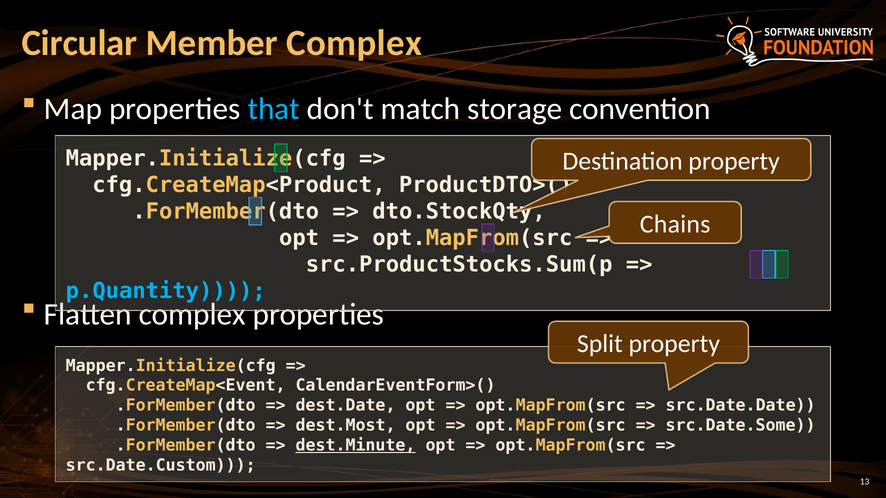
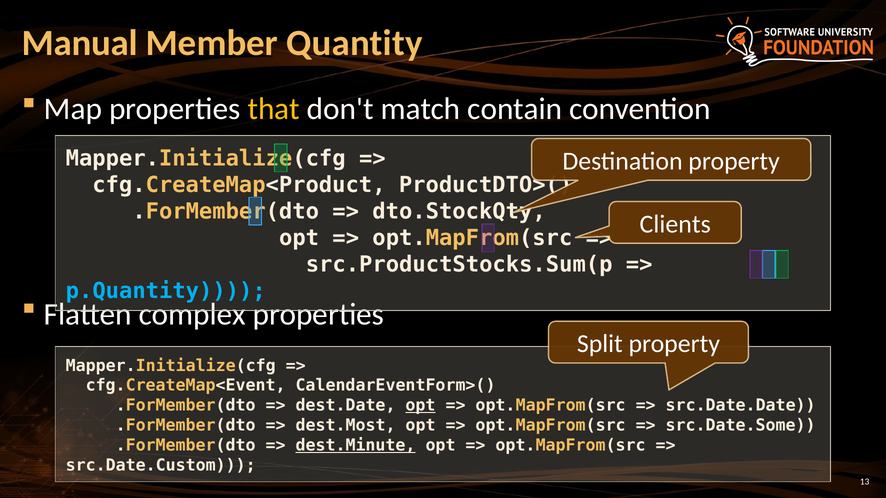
Circular: Circular -> Manual (80, 43)
Member Complex: Complex -> Quantity (354, 43)
that colour: light blue -> yellow (274, 109)
storage: storage -> contain (515, 109)
Chains: Chains -> Clients (675, 224)
opt underline: none -> present (420, 406)
